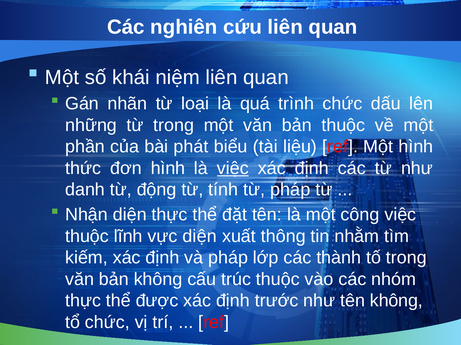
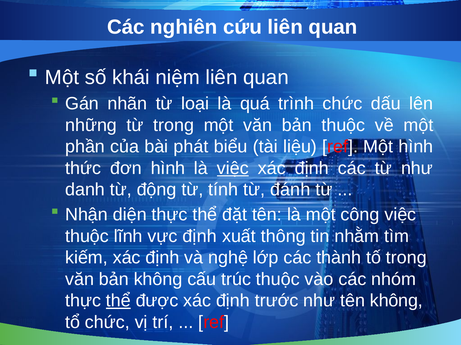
từ pháp: pháp -> đánh (290, 190)
vực diện: diện -> định (200, 237)
và pháp: pháp -> nghệ (228, 258)
thể underline: none -> present (118, 301)
